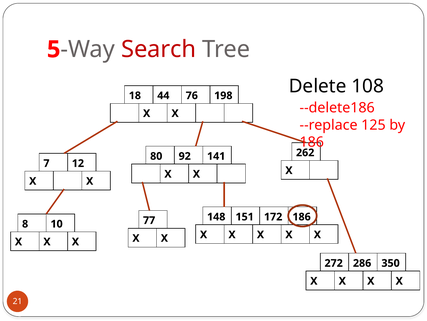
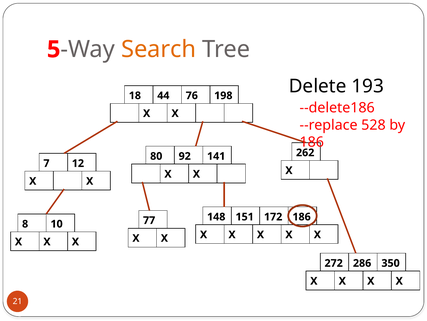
Search colour: red -> orange (159, 49)
108: 108 -> 193 (368, 86)
125: 125 -> 528 (373, 125)
